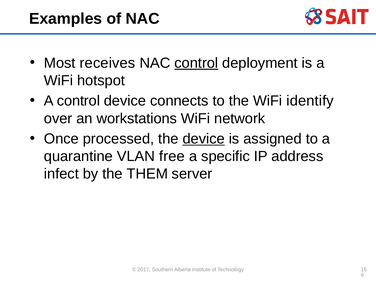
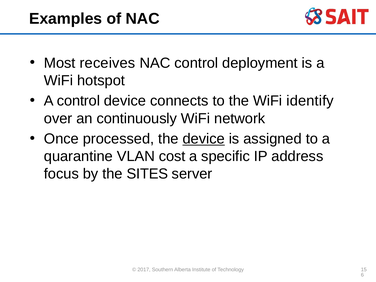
control underline: present -> none (196, 63)
workstations: workstations -> continuously (137, 118)
free: free -> cost (172, 156)
infect: infect -> focus (61, 174)
THEM: THEM -> SITES (147, 174)
